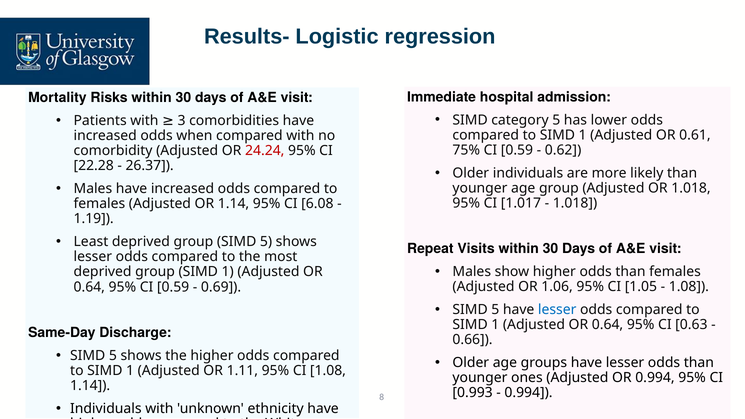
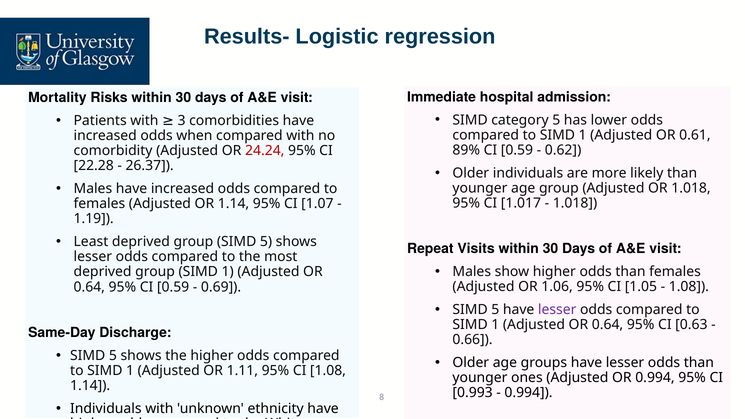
75%: 75% -> 89% (466, 150)
6.08: 6.08 -> 1.07 (317, 204)
lesser colour: blue -> purple (557, 310)
